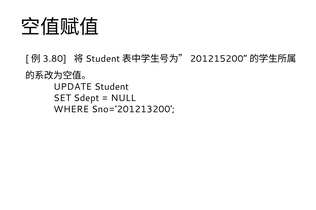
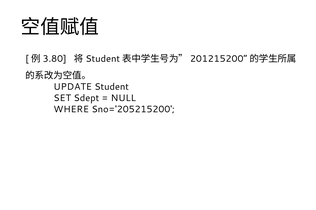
Sno='201213200: Sno='201213200 -> Sno='205215200 (133, 110)
